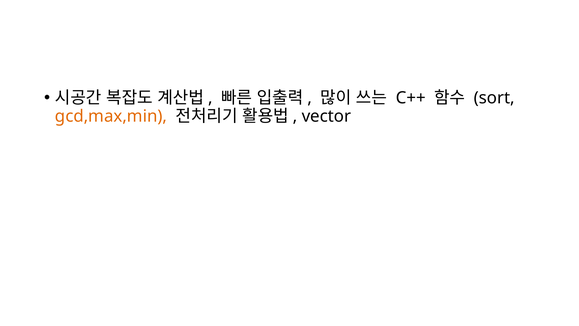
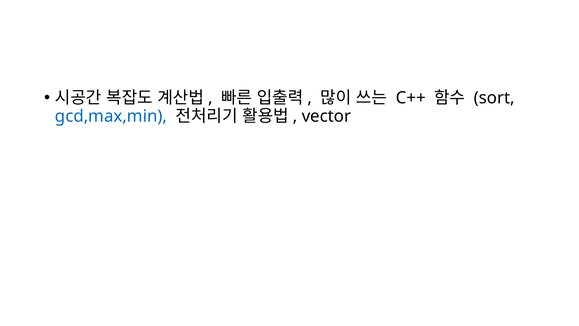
gcd,max,min colour: orange -> blue (111, 116)
